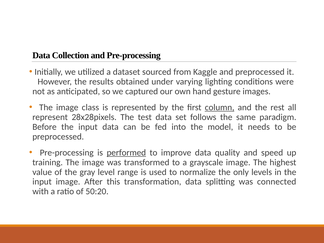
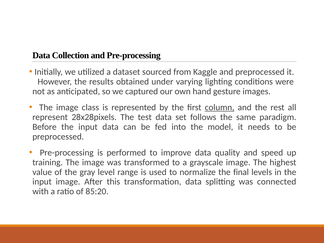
performed underline: present -> none (126, 153)
only: only -> final (241, 172)
50:20: 50:20 -> 85:20 (97, 192)
